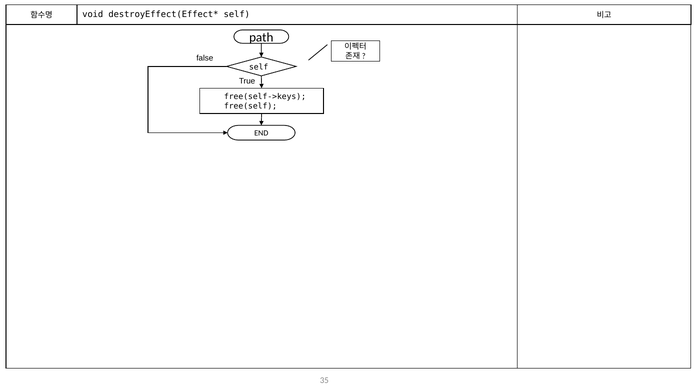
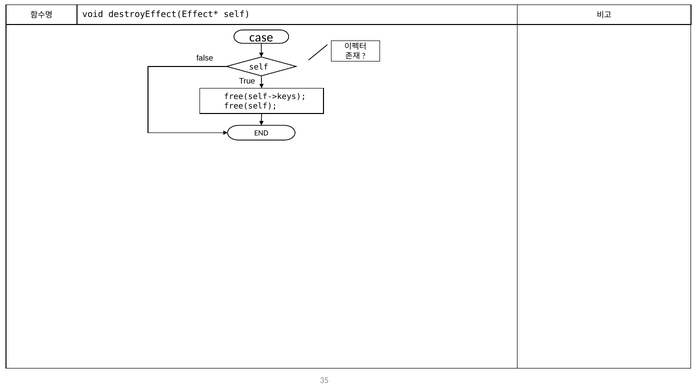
path: path -> case (261, 38)
